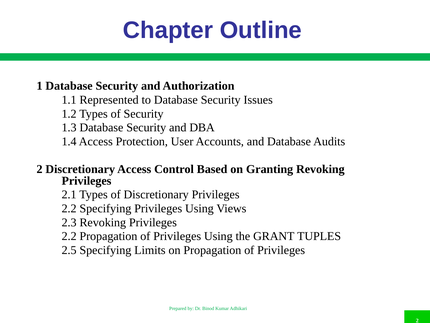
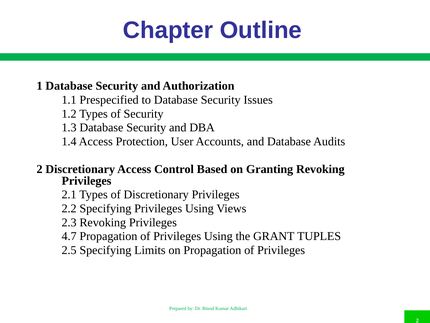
Represented: Represented -> Prespecified (109, 100)
2.2: 2.2 -> 4.7 (69, 236)
